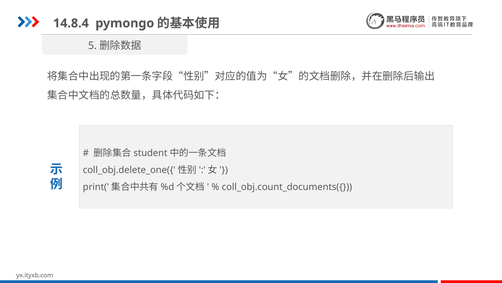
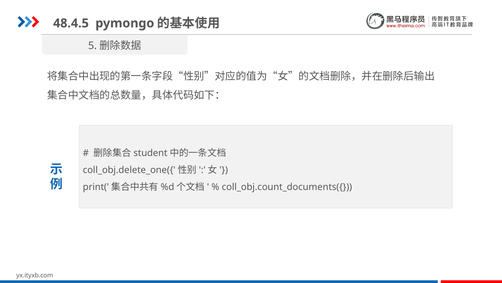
14.8.4: 14.8.4 -> 48.4.5 (71, 23)
